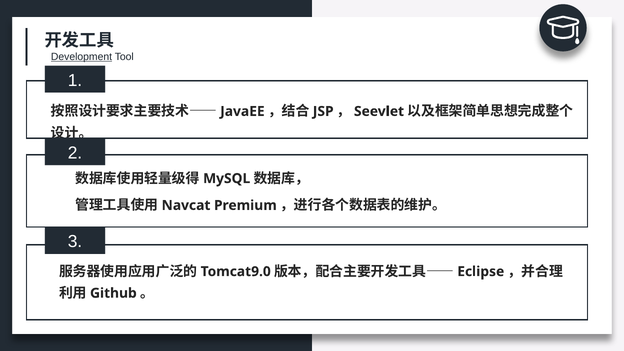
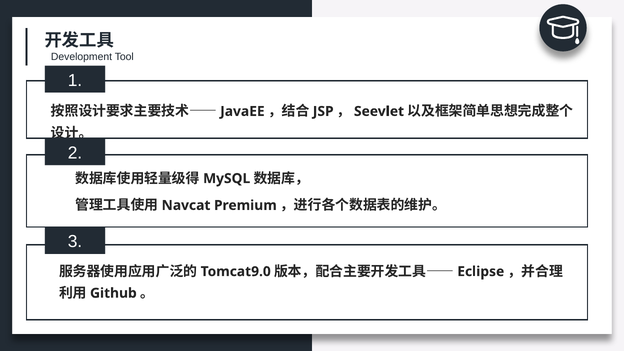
Development underline: present -> none (81, 57)
